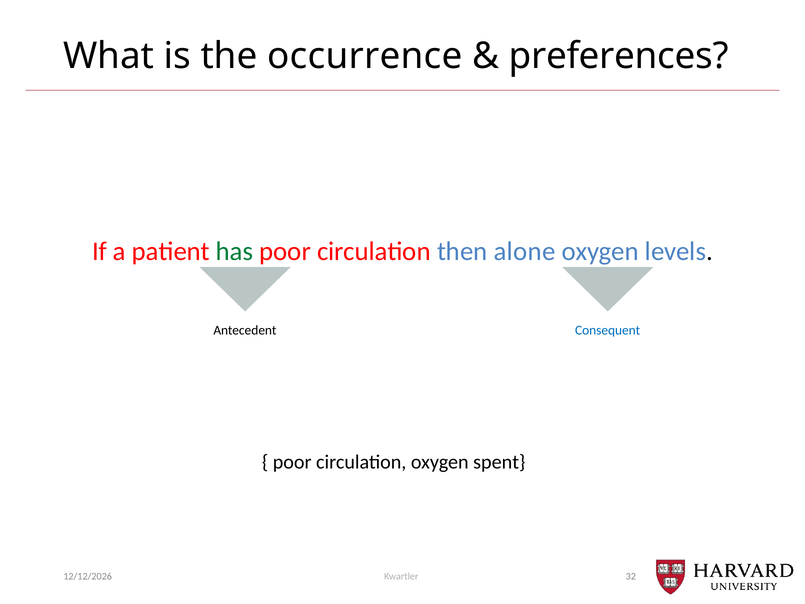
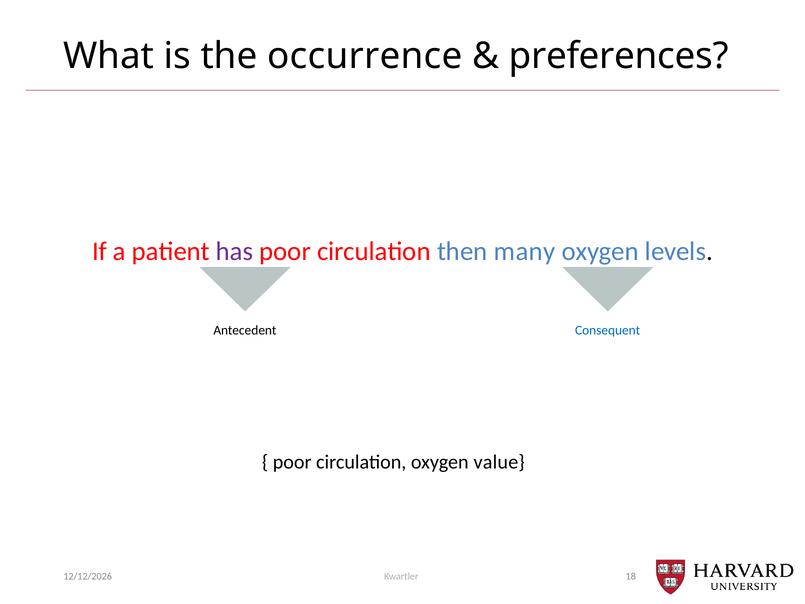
has colour: green -> purple (234, 251)
alone: alone -> many (525, 251)
spent: spent -> value (499, 462)
32: 32 -> 18 (631, 576)
